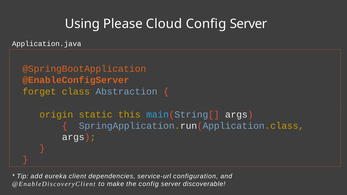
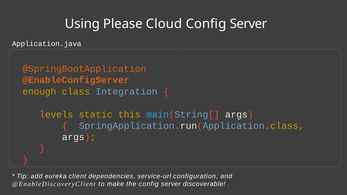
forget: forget -> enough (39, 91)
Abstraction: Abstraction -> Integration (127, 91)
origin: origin -> levels (56, 115)
